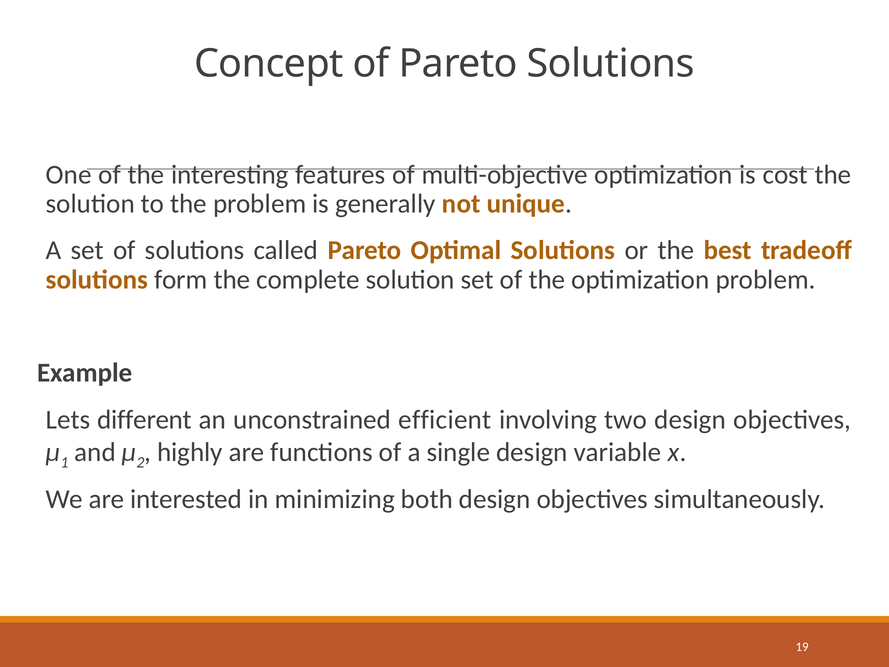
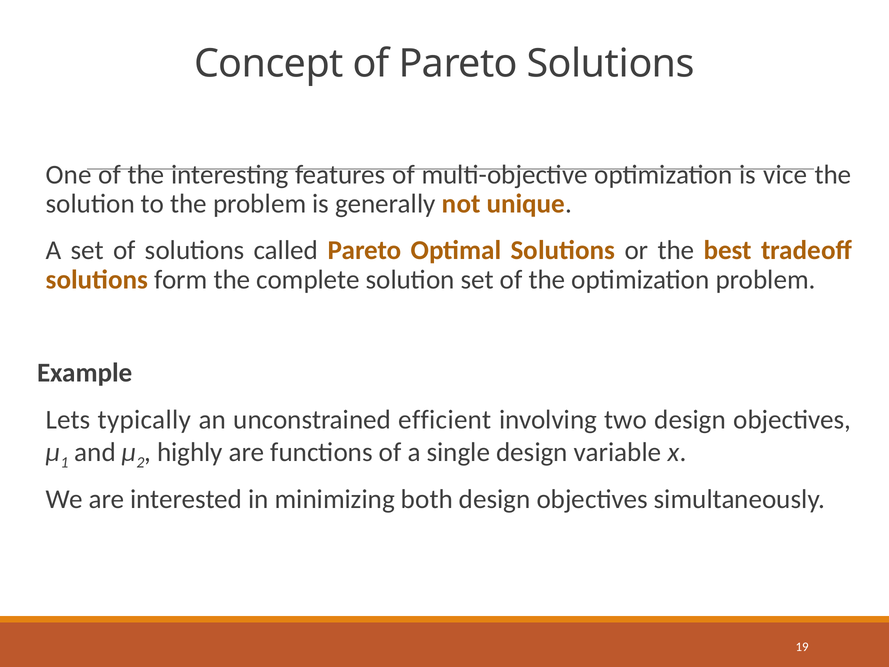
cost: cost -> vice (785, 175)
different: different -> typically (144, 419)
